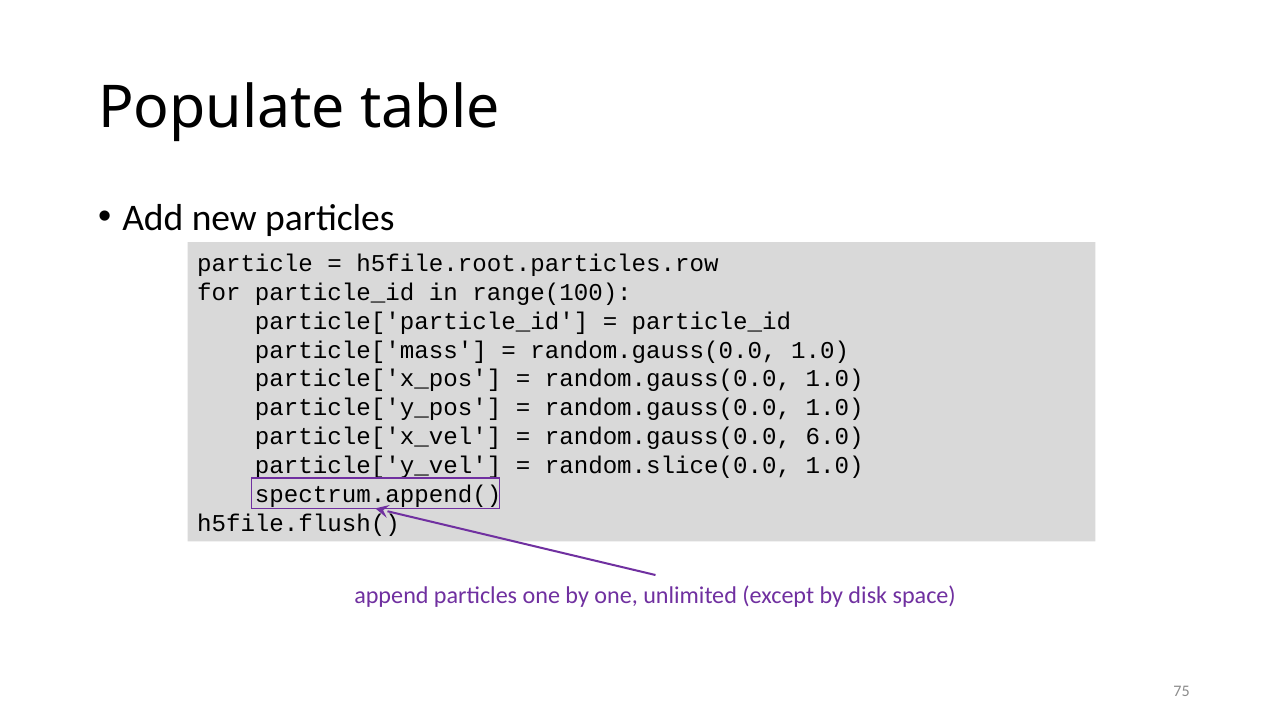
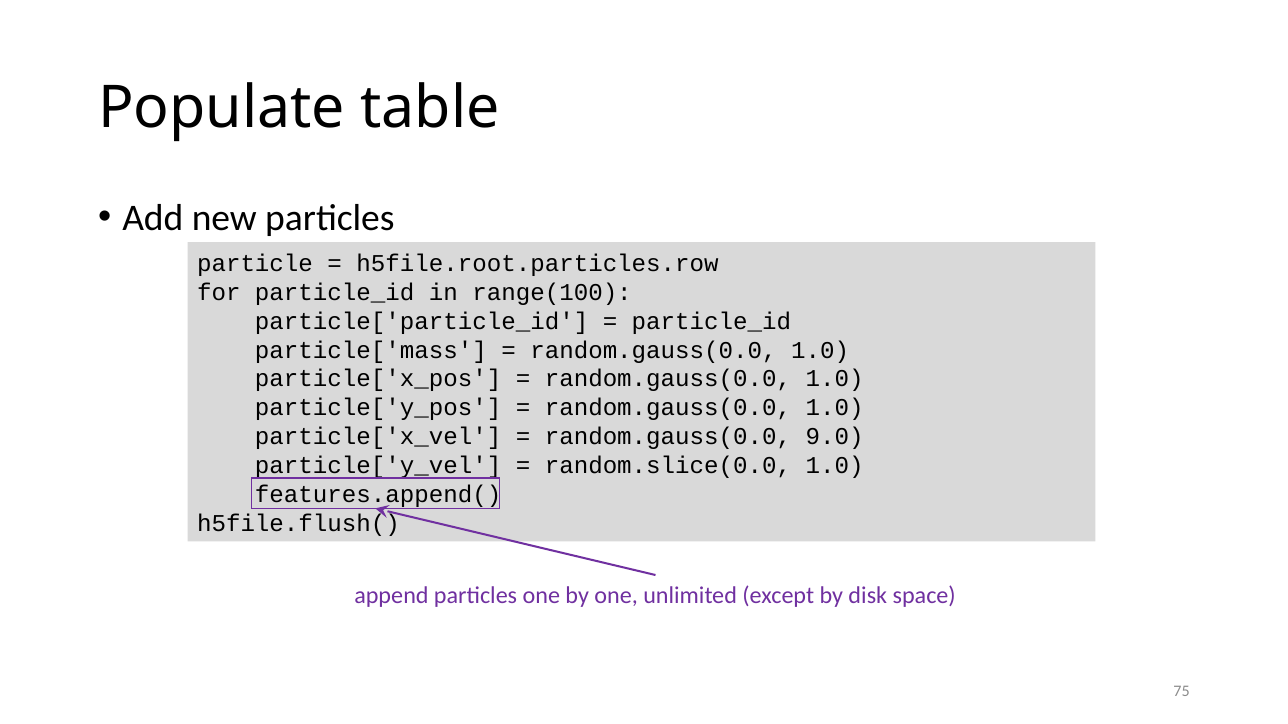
6.0: 6.0 -> 9.0 (835, 437)
spectrum.append(: spectrum.append( -> features.append( (378, 495)
